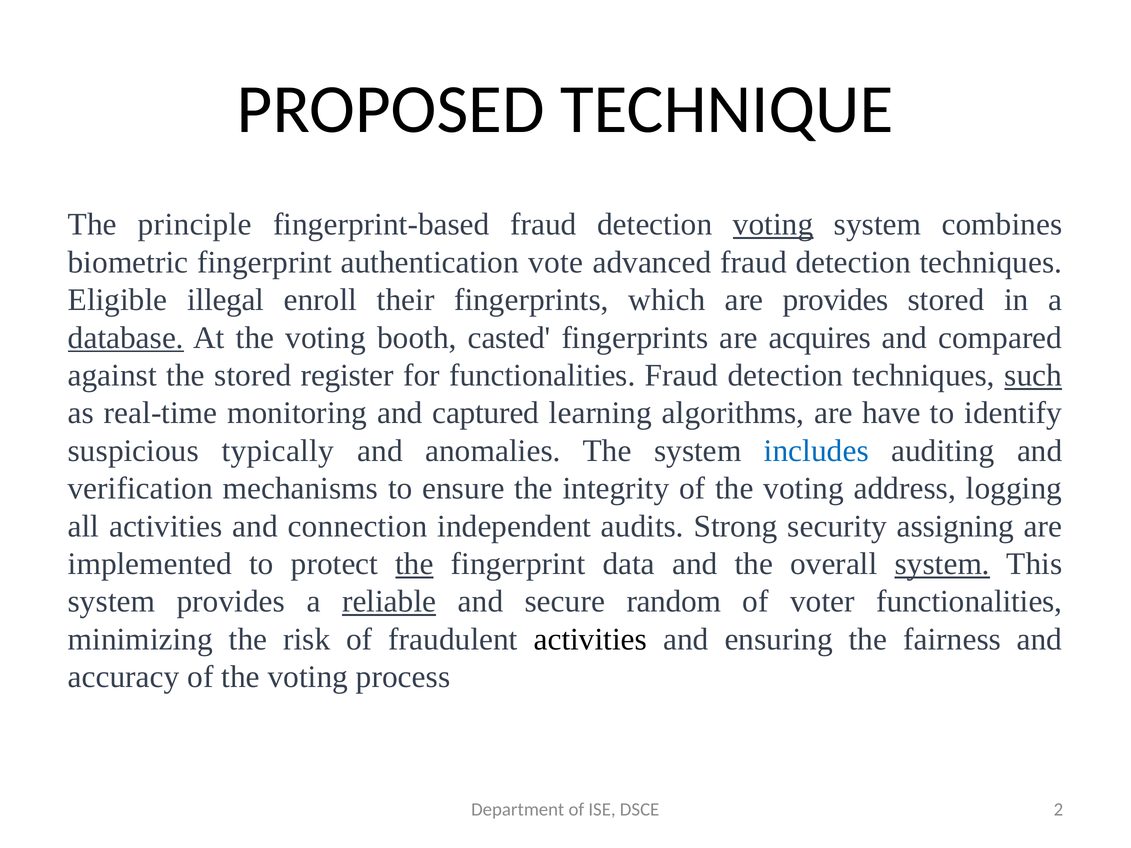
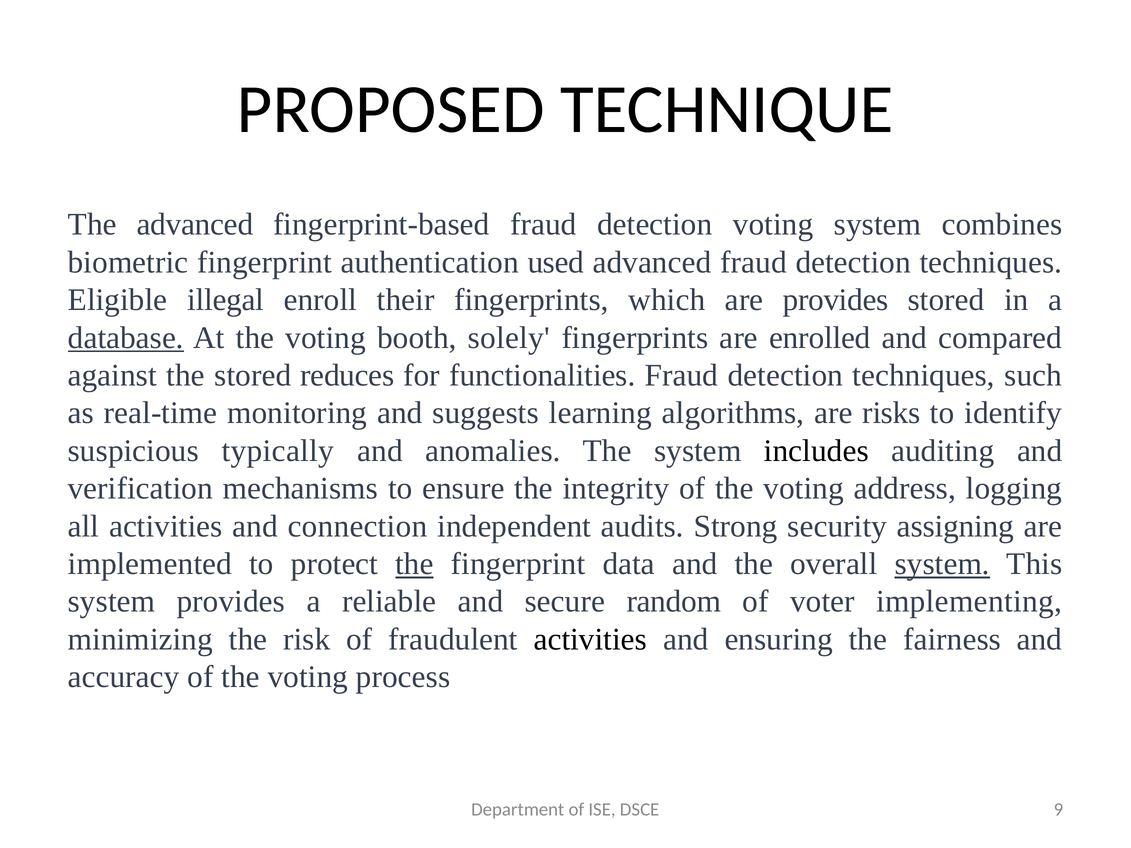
The principle: principle -> advanced (195, 225)
voting underline: present -> none (773, 225)
vote: vote -> used (556, 262)
casted: casted -> solely (509, 338)
acquires: acquires -> enrolled (820, 338)
register: register -> reduces (347, 376)
such underline: present -> none (1033, 376)
captured: captured -> suggests (486, 413)
have: have -> risks (891, 413)
includes colour: blue -> black (816, 451)
reliable underline: present -> none (389, 602)
voter functionalities: functionalities -> implementing (969, 602)
2: 2 -> 9 (1058, 810)
